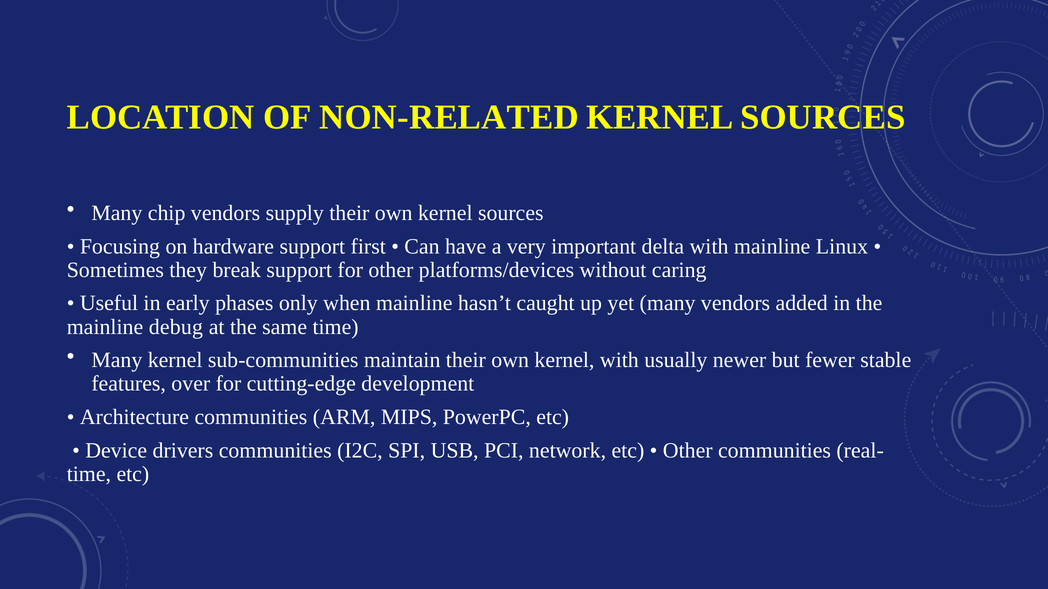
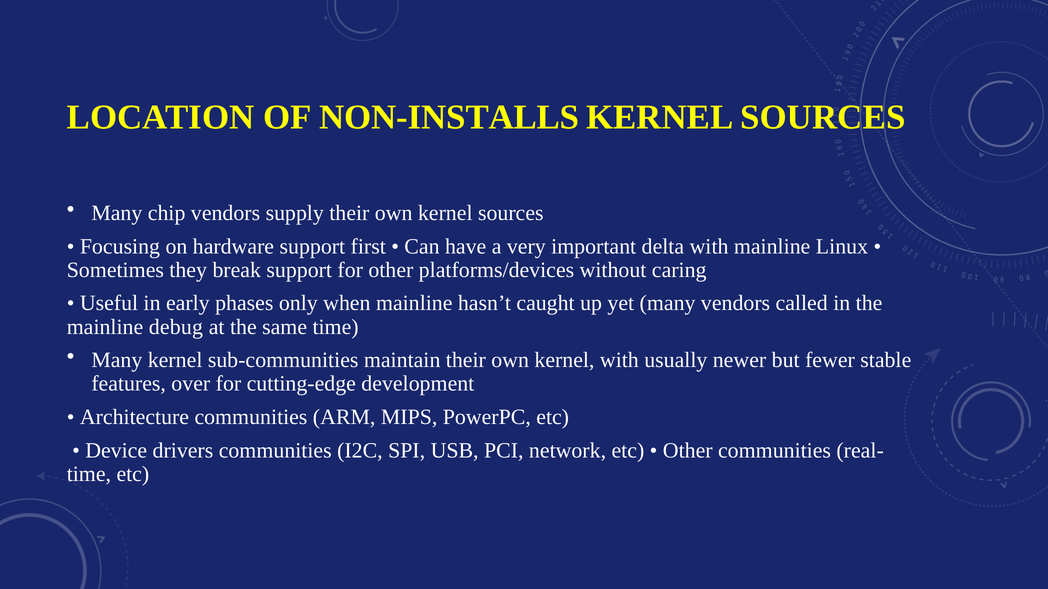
NON-RELATED: NON-RELATED -> NON-INSTALLS (449, 117)
added: added -> called (802, 304)
